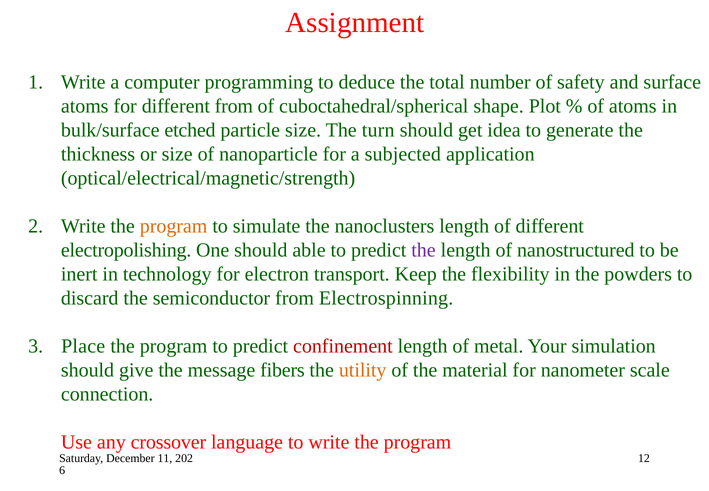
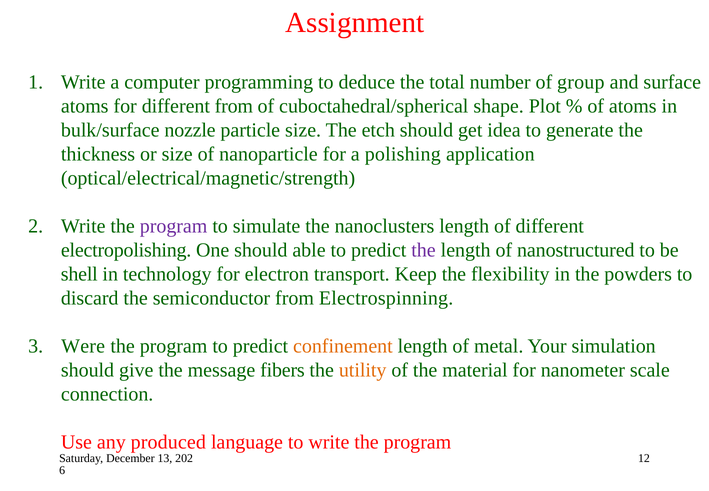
safety: safety -> group (581, 82)
etched: etched -> nozzle (190, 130)
turn: turn -> etch (378, 130)
subjected: subjected -> polishing (403, 154)
program colour: orange -> purple (174, 226)
inert: inert -> shell (79, 274)
Place: Place -> Were (83, 346)
confinement colour: red -> orange (343, 346)
crossover: crossover -> produced (168, 442)
11: 11 -> 13 (165, 458)
